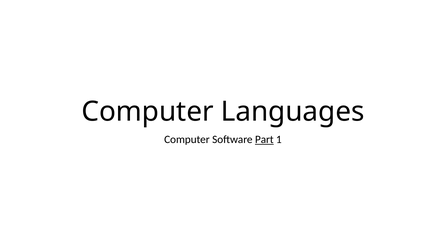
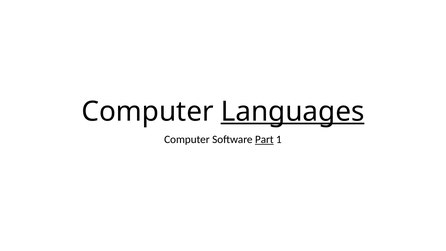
Languages underline: none -> present (293, 111)
